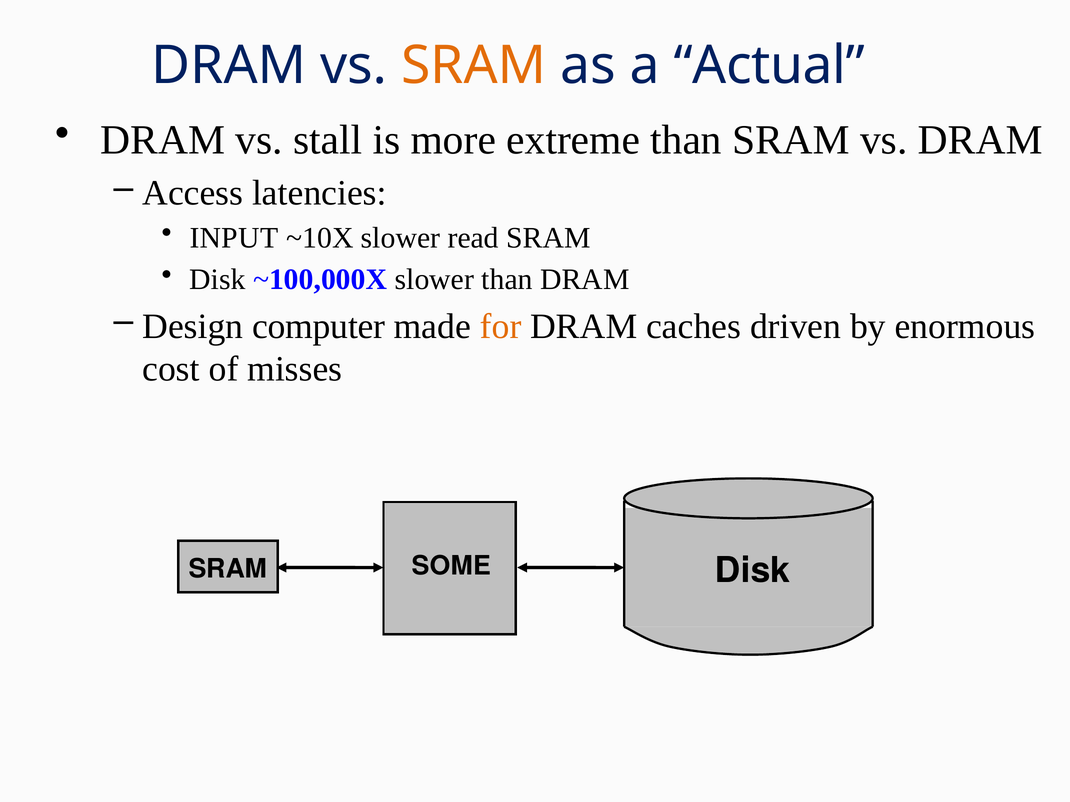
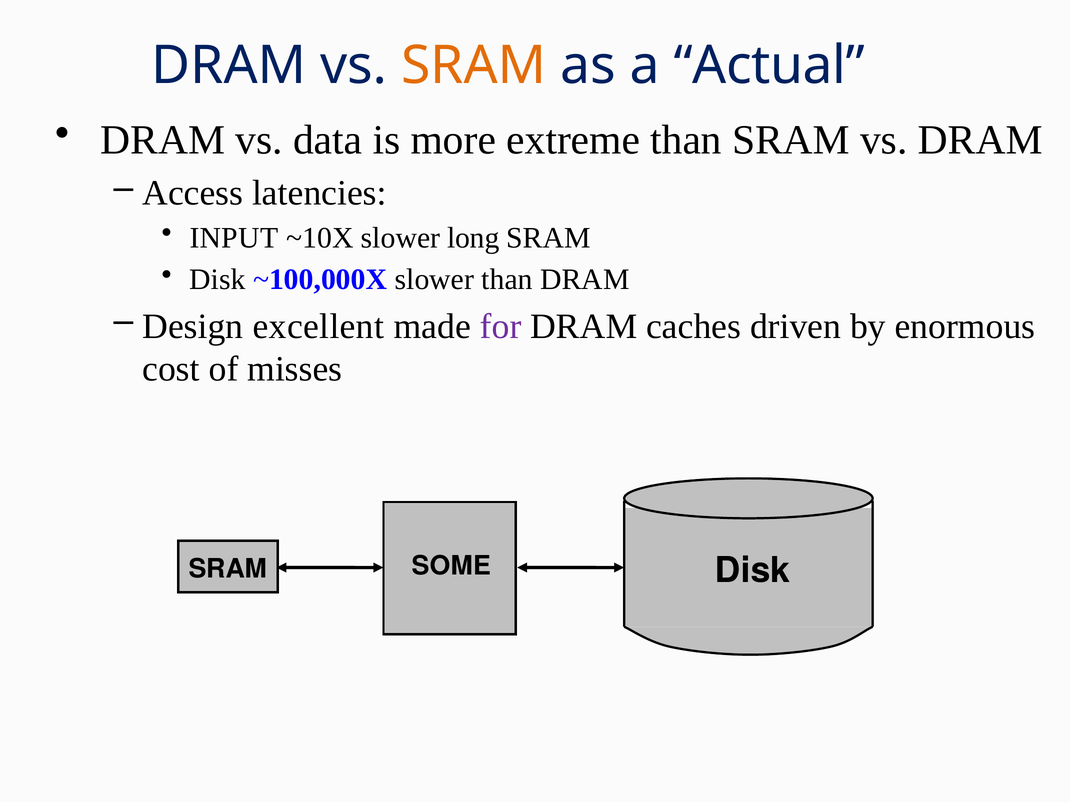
stall: stall -> data (328, 140)
read: read -> long (473, 238)
computer: computer -> excellent (318, 326)
for colour: orange -> purple (501, 326)
